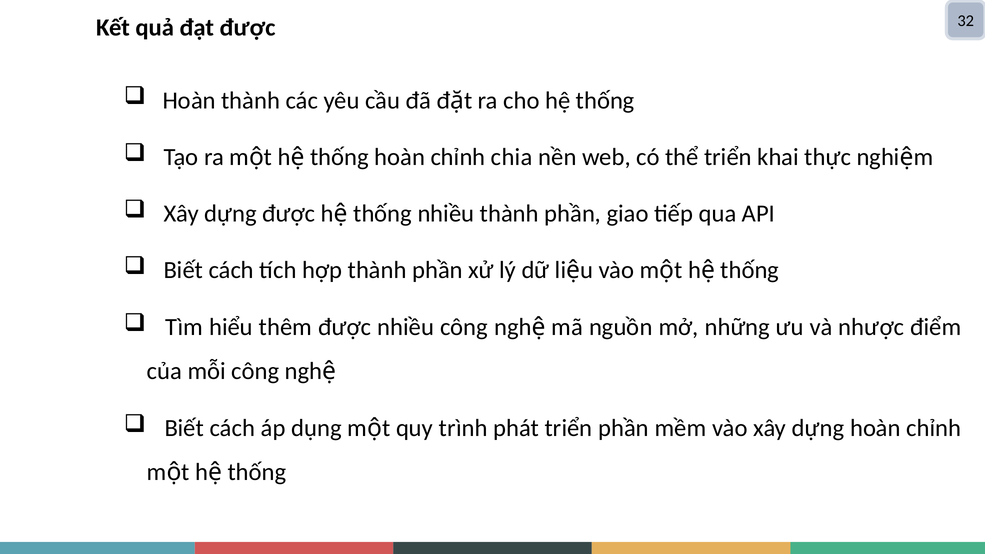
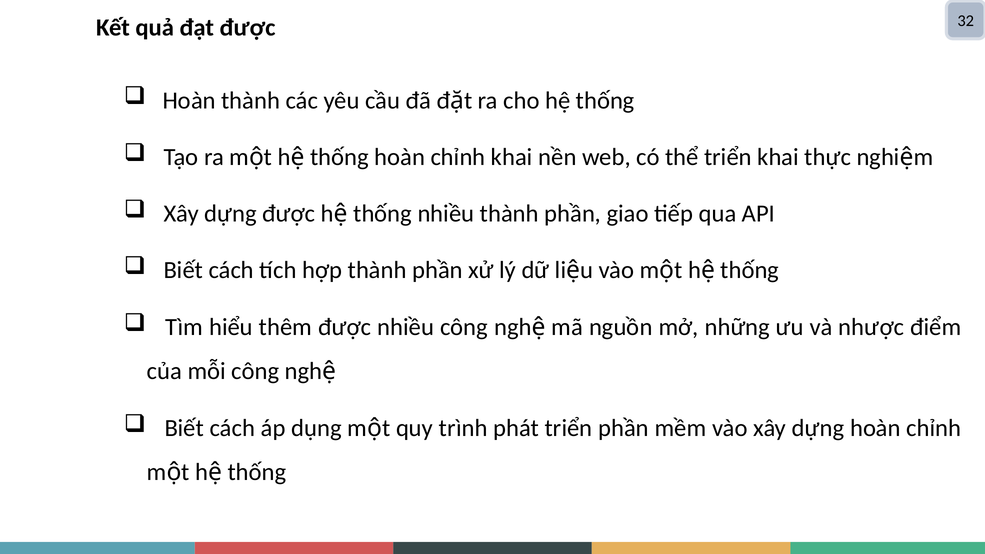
chỉnh chia: chia -> khai (512, 157)
